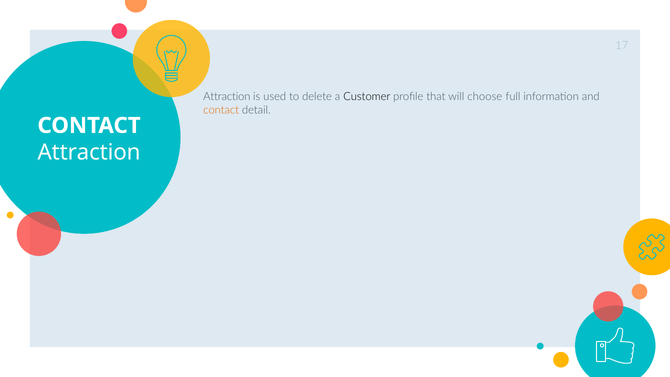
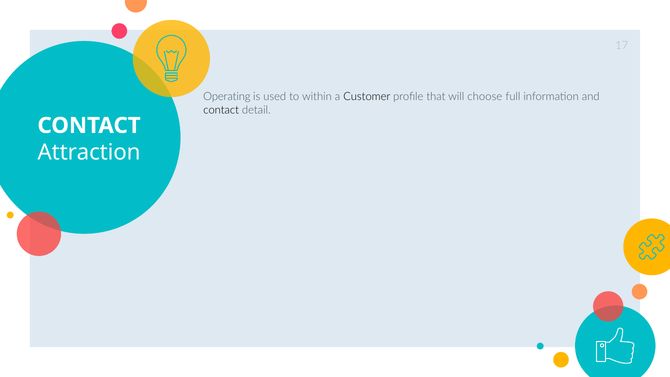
Attraction: Attraction -> Operating (227, 97)
delete: delete -> within (317, 97)
contact colour: orange -> black (221, 110)
